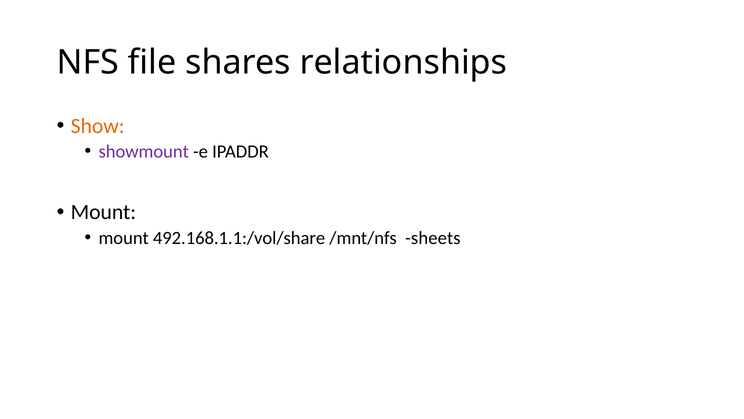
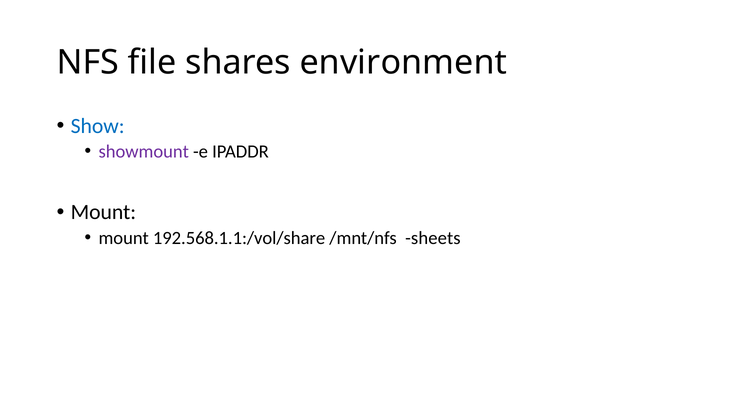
relationships: relationships -> environment (403, 62)
Show colour: orange -> blue (98, 126)
492.168.1.1:/vol/share: 492.168.1.1:/vol/share -> 192.568.1.1:/vol/share (239, 238)
